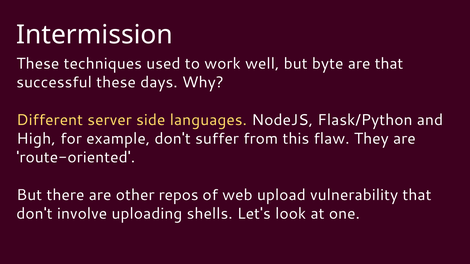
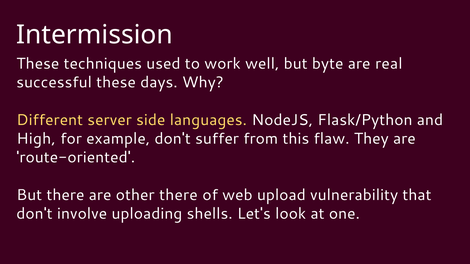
are that: that -> real (389, 64)
other repos: repos -> there (178, 195)
